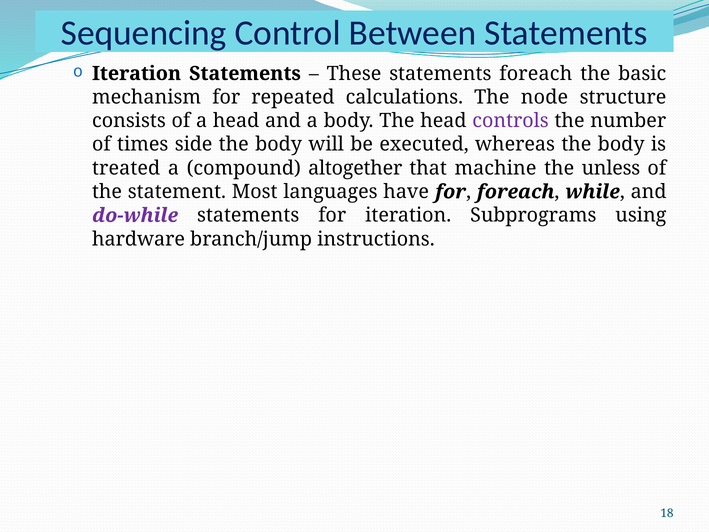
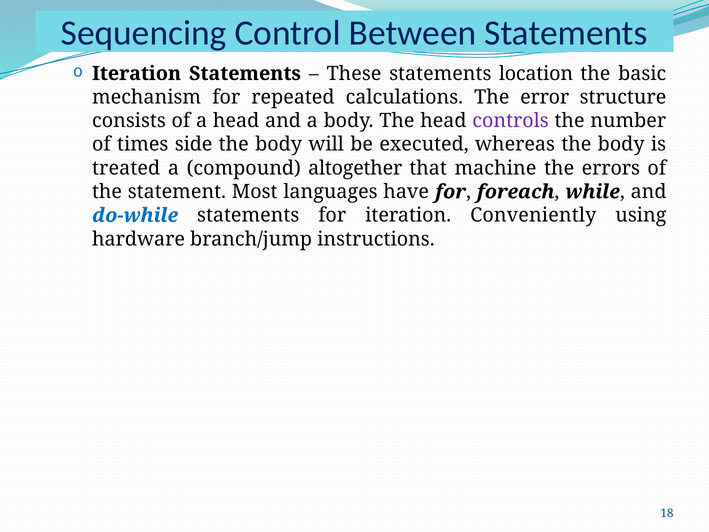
statements foreach: foreach -> location (536, 73)
node: node -> error (545, 97)
unless: unless -> errors (611, 168)
do-while colour: purple -> blue (135, 215)
Subprograms: Subprograms -> Conveniently (533, 215)
